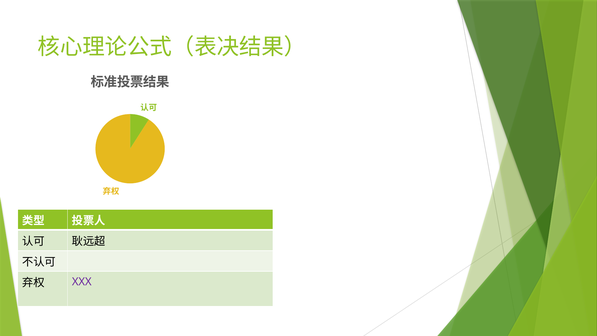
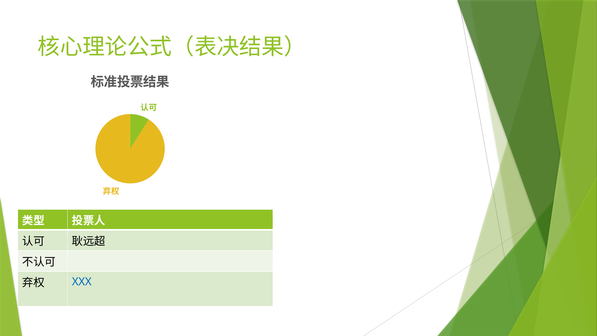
XXX colour: purple -> blue (82, 282)
